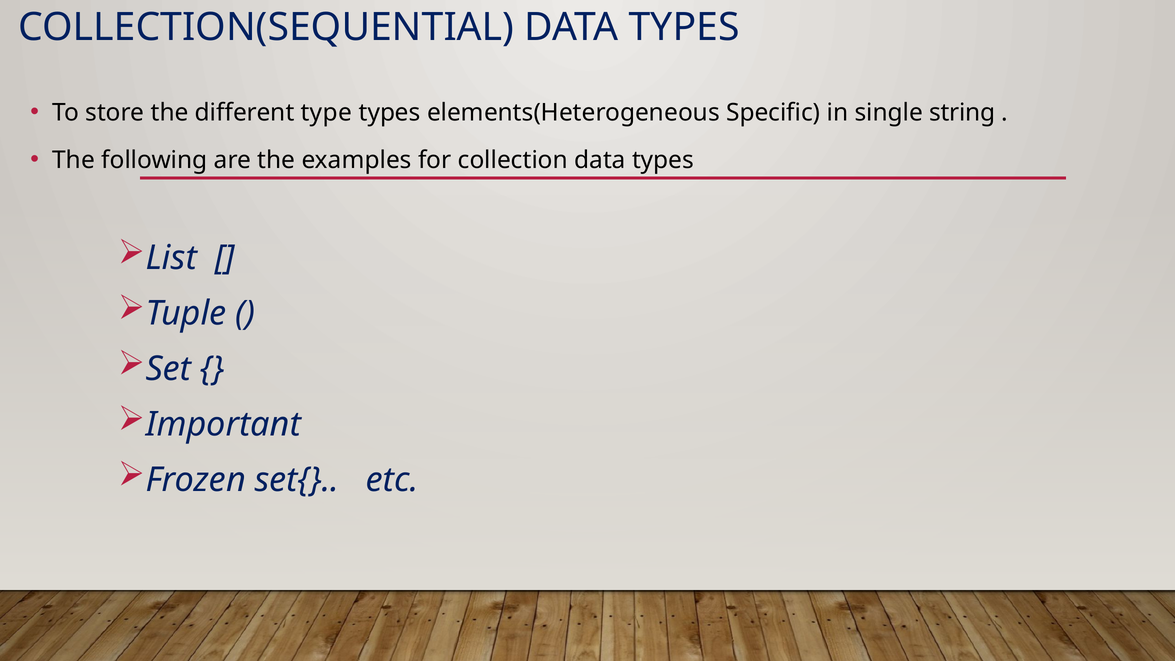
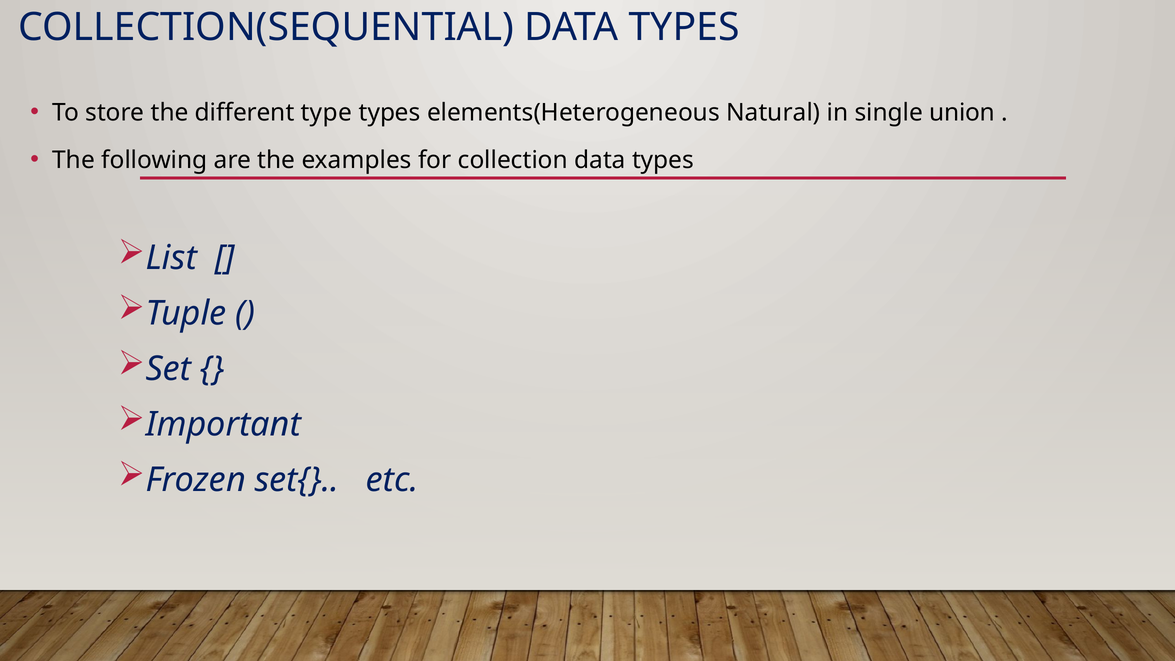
Specific: Specific -> Natural (773, 113)
string: string -> union (962, 113)
